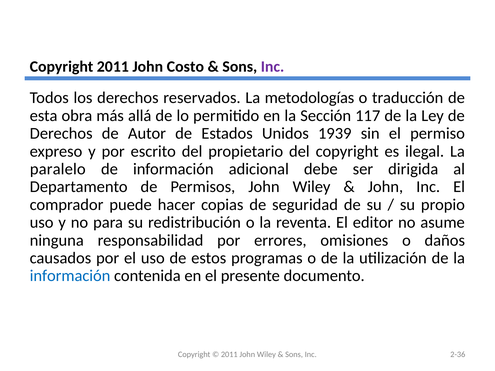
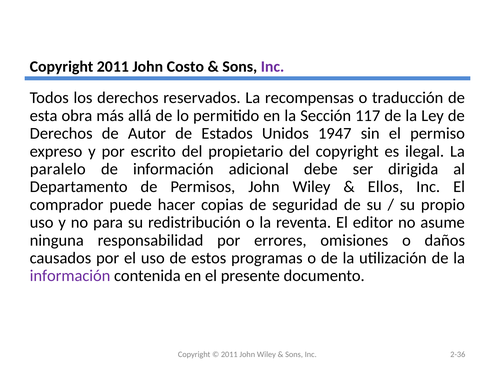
metodologías: metodologías -> recompensas (309, 98)
1939: 1939 -> 1947 (335, 134)
John: John -> Ellos (385, 187)
información colour: blue -> purple (70, 276)
